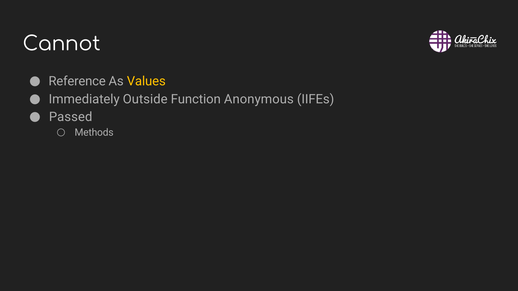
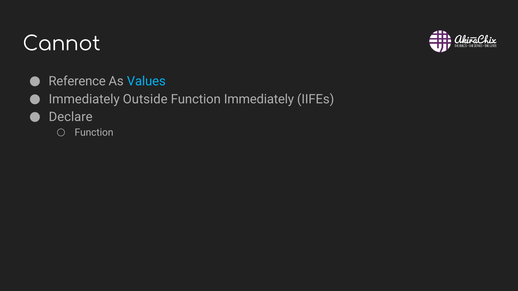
Values colour: yellow -> light blue (146, 81)
Function Anonymous: Anonymous -> Immediately (259, 99)
Passed: Passed -> Declare (71, 117)
Methods: Methods -> Function (94, 133)
